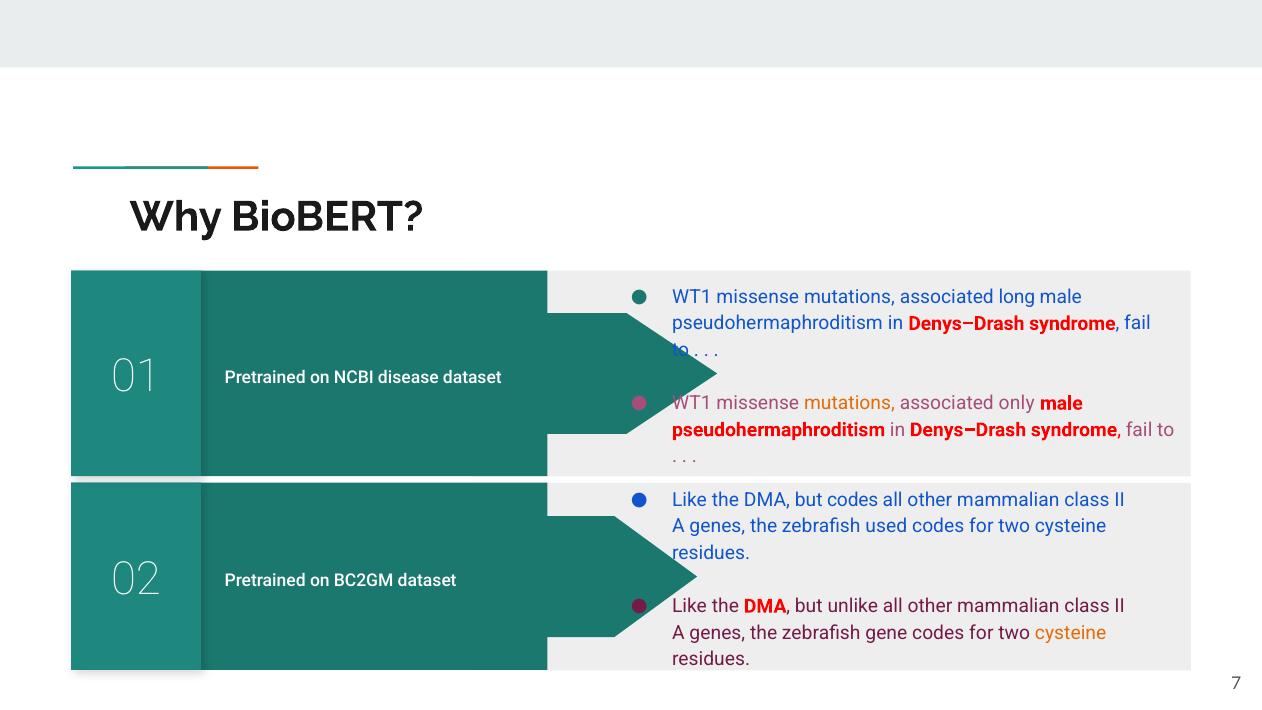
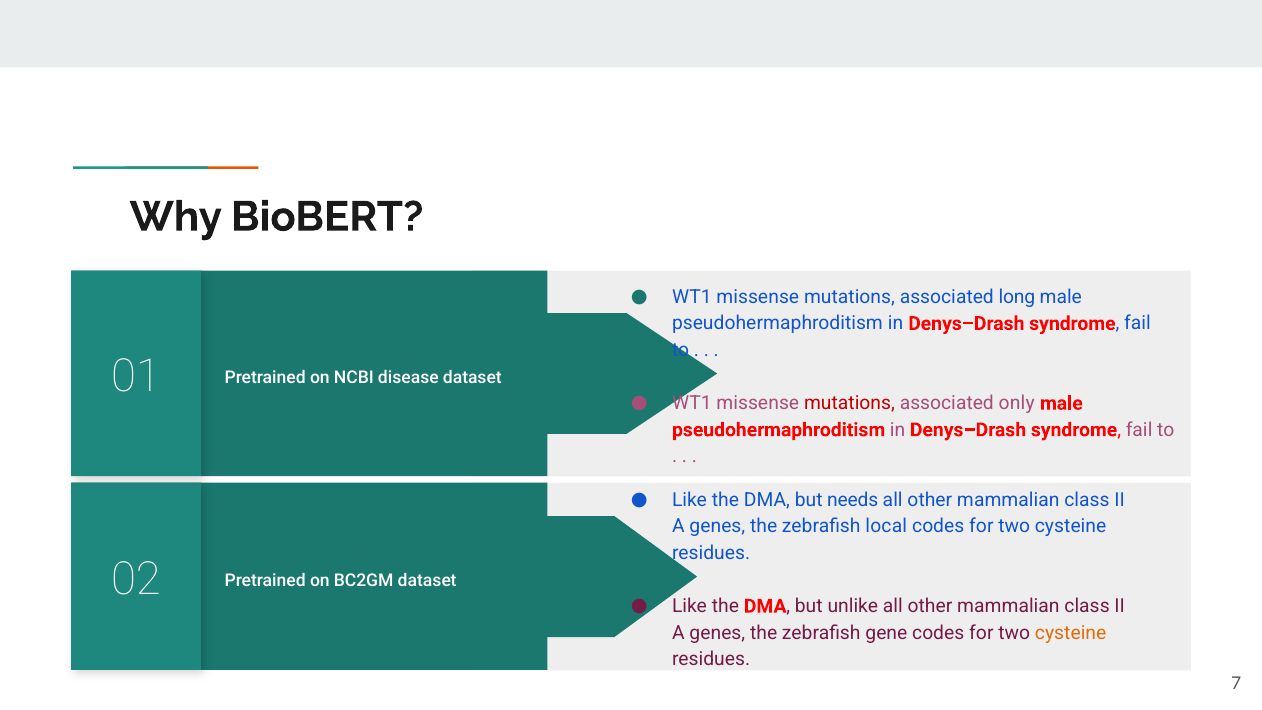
mutations colour: orange -> red (849, 403)
but codes: codes -> needs (853, 500)
used: used -> local (886, 526)
